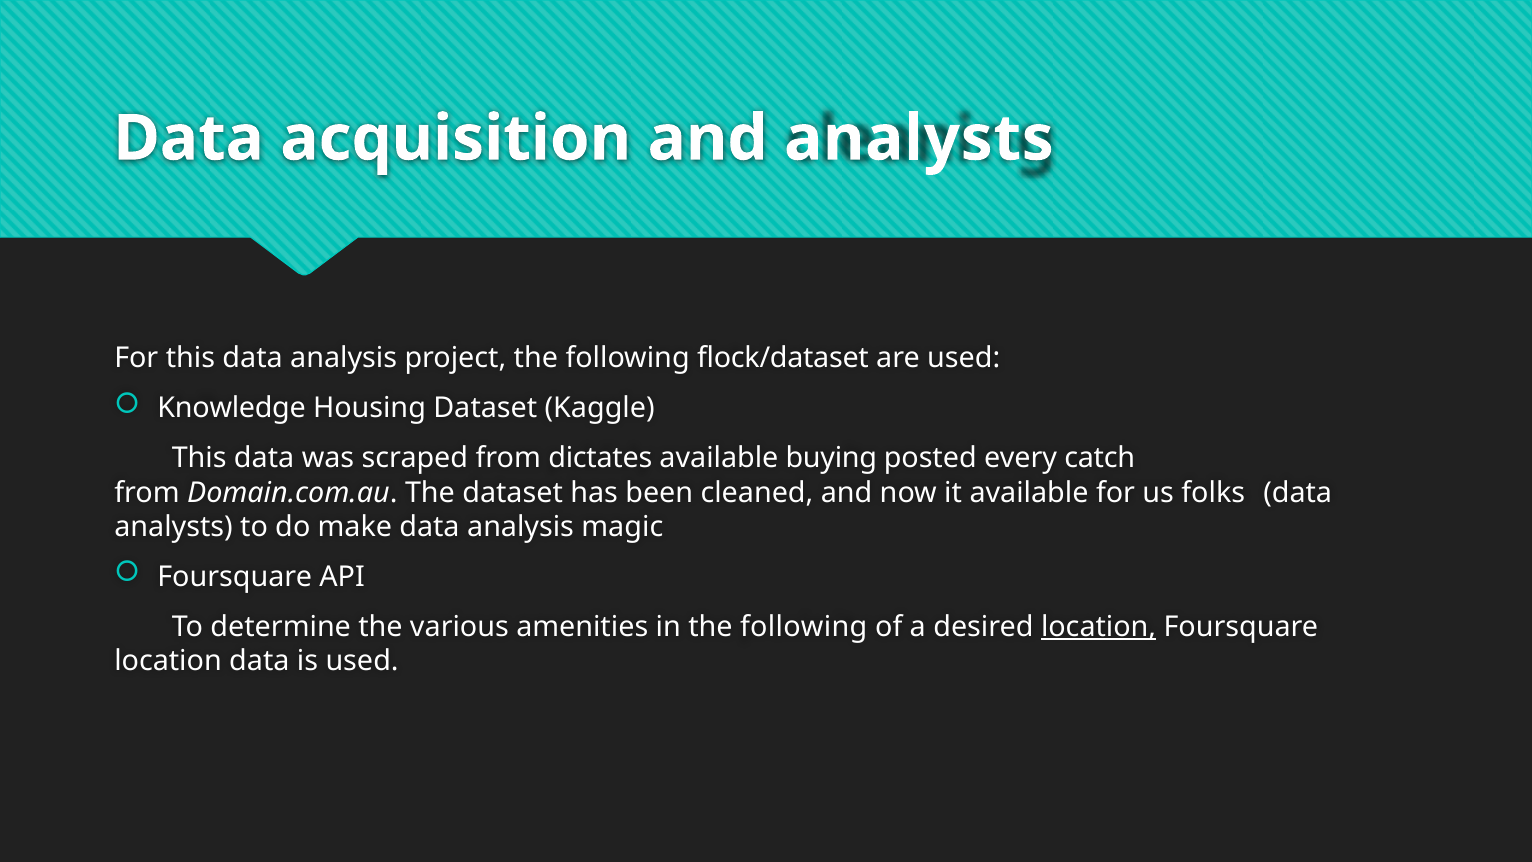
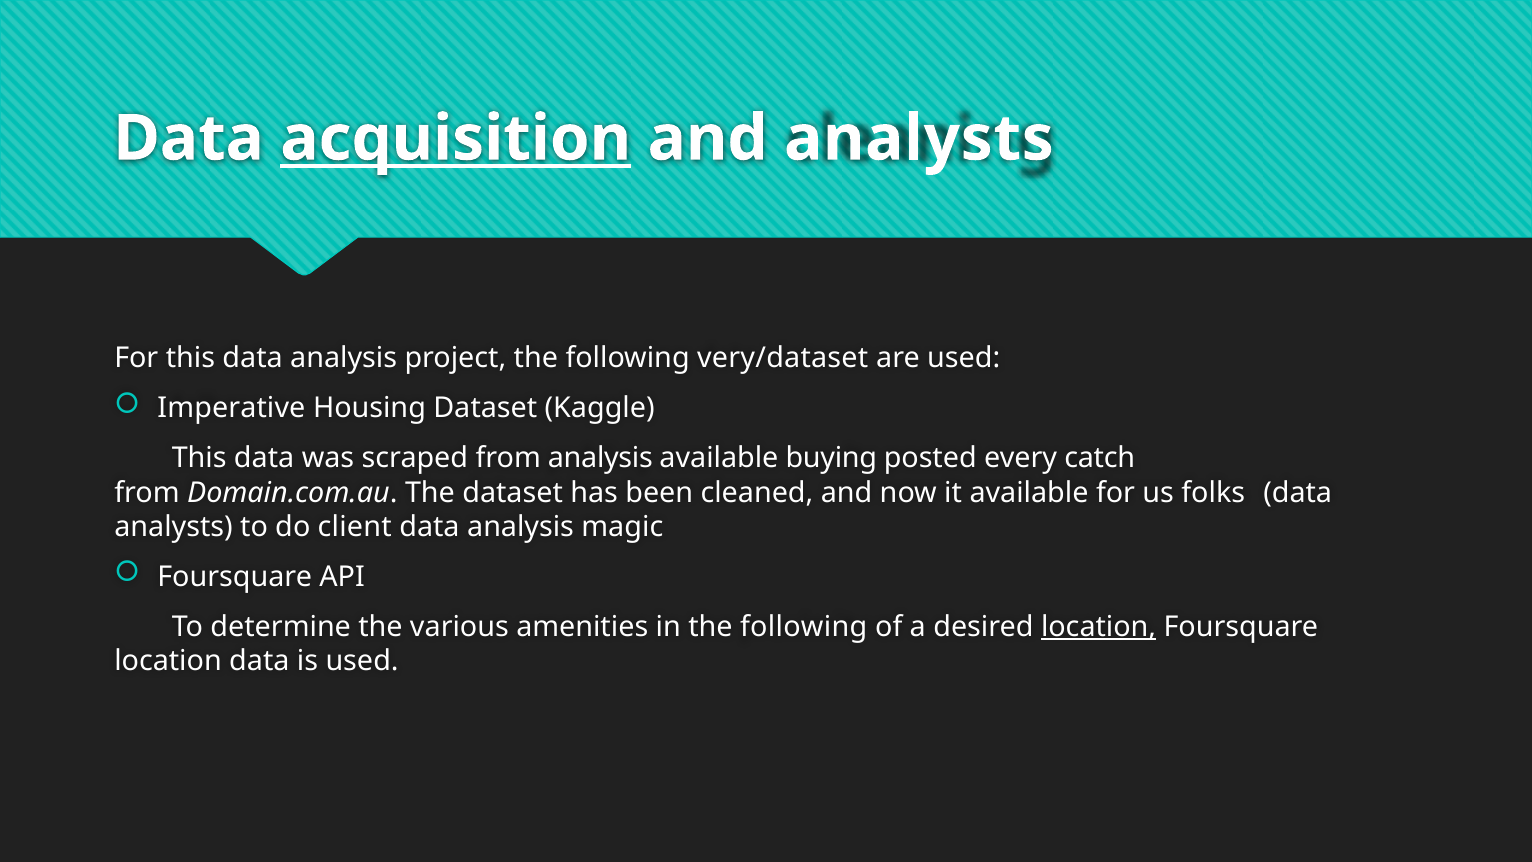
acquisition underline: none -> present (456, 139)
flock/dataset: flock/dataset -> very/dataset (783, 358)
Knowledge: Knowledge -> Imperative (231, 408)
from dictates: dictates -> analysis (600, 458)
make: make -> client (355, 527)
